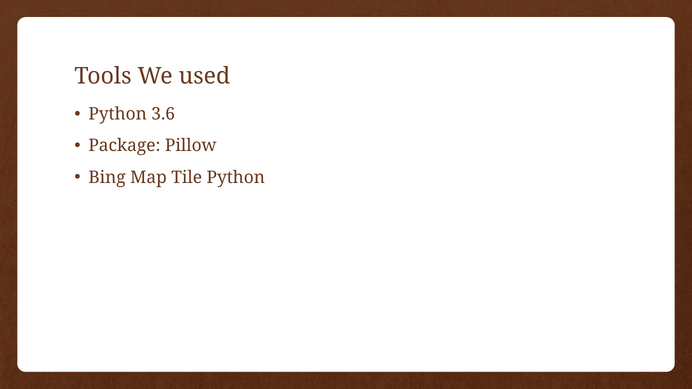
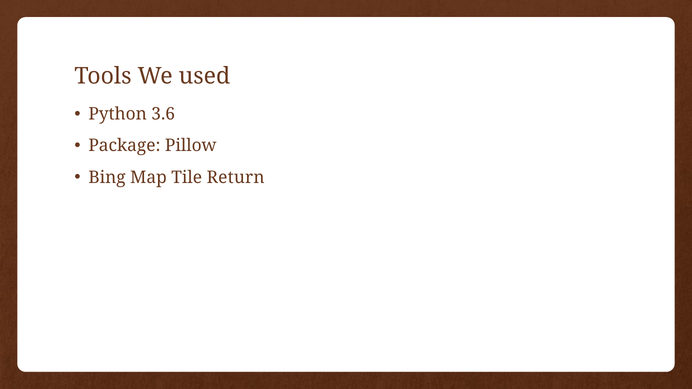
Tile Python: Python -> Return (236, 178)
